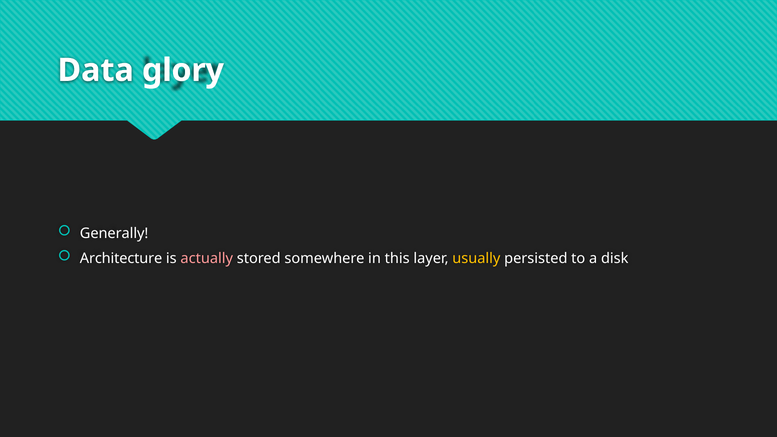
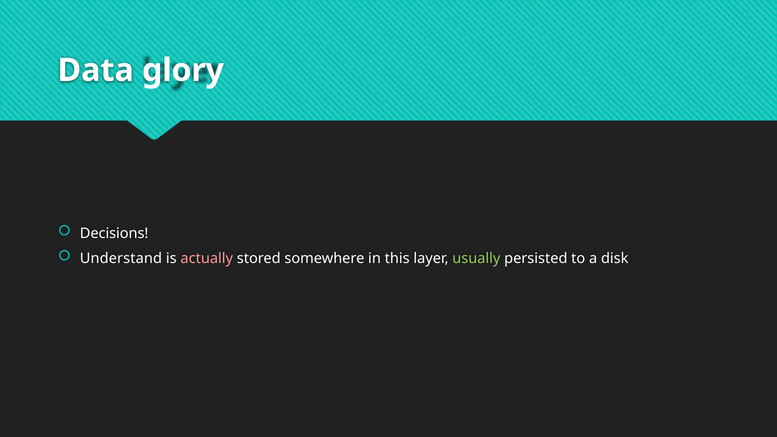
Generally: Generally -> Decisions (114, 233)
Architecture: Architecture -> Understand (121, 259)
usually colour: yellow -> light green (476, 259)
